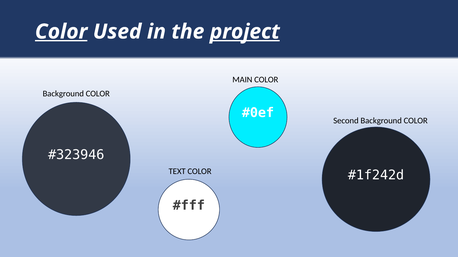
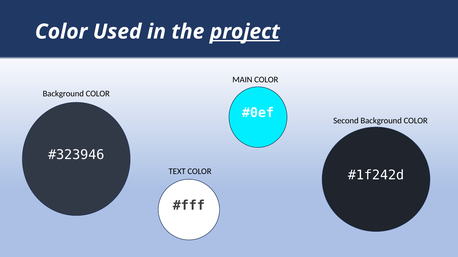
Color underline: present -> none (61, 32)
